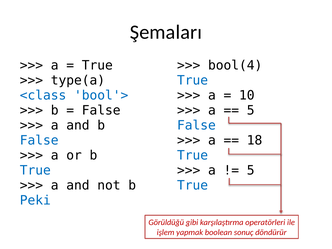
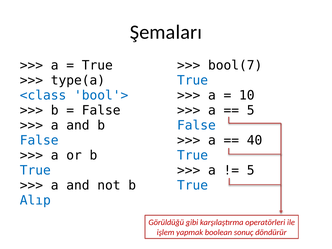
bool(4: bool(4 -> bool(7 (235, 65)
18: 18 -> 40 (255, 140)
Peki: Peki -> Alıp (35, 200)
